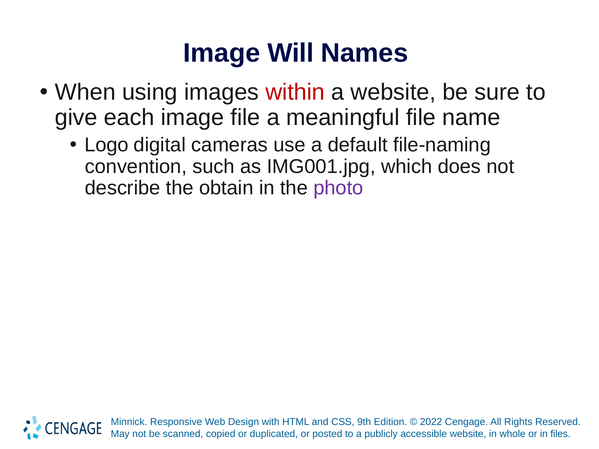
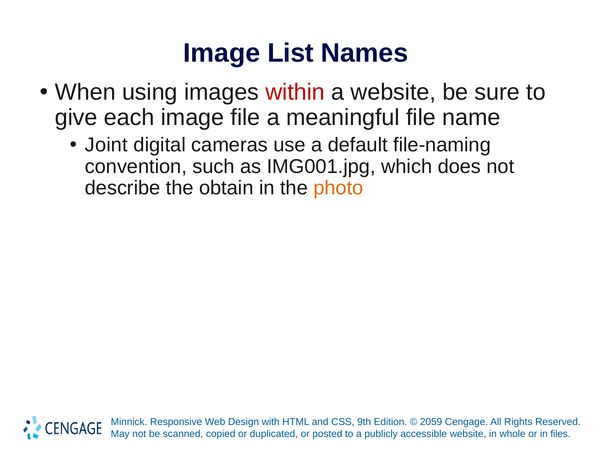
Will: Will -> List (291, 53)
Logo: Logo -> Joint (106, 145)
photo colour: purple -> orange (338, 188)
2022: 2022 -> 2059 (431, 422)
